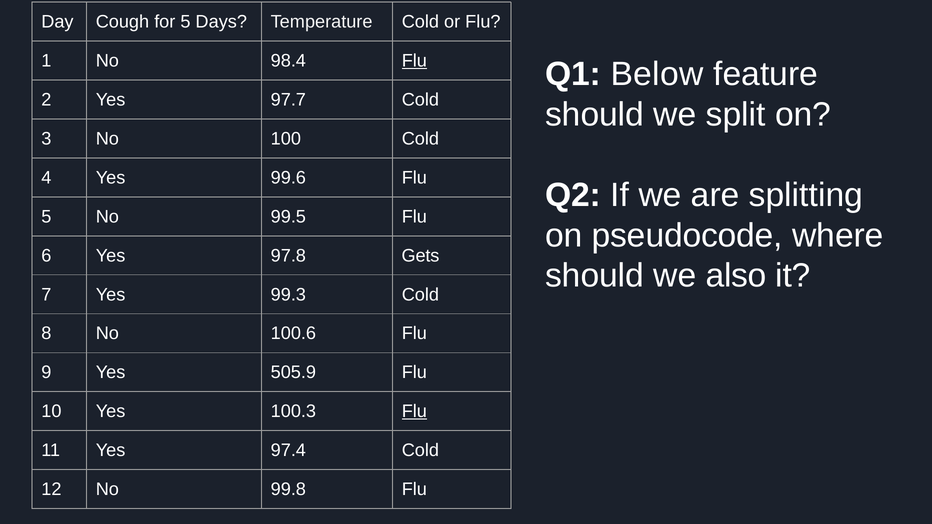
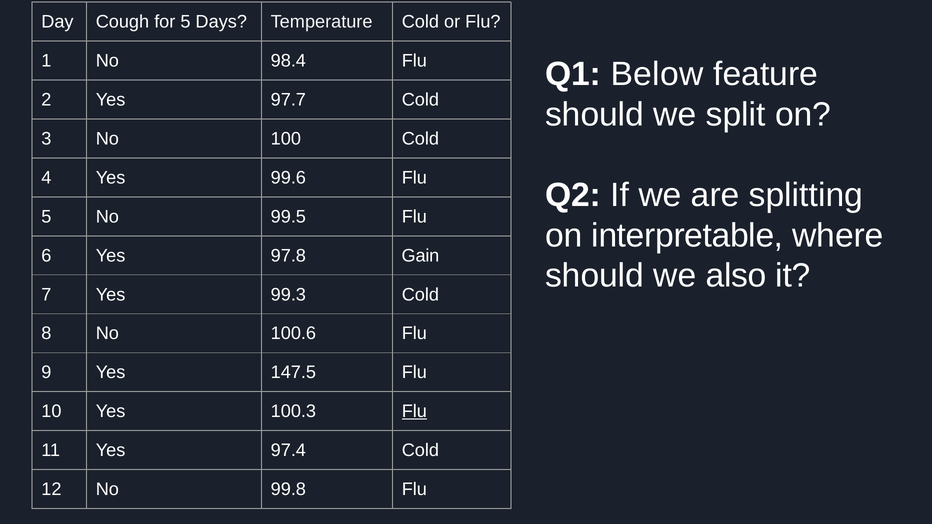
Flu underline: present -> none (414, 61)
pseudocode: pseudocode -> interpretable (687, 236)
Gets: Gets -> Gain (420, 256)
505.9: 505.9 -> 147.5 (293, 373)
